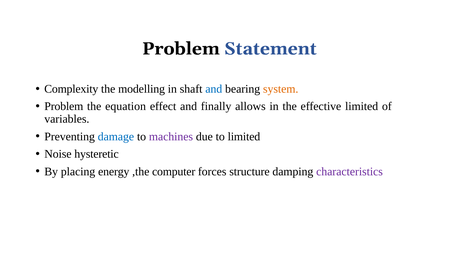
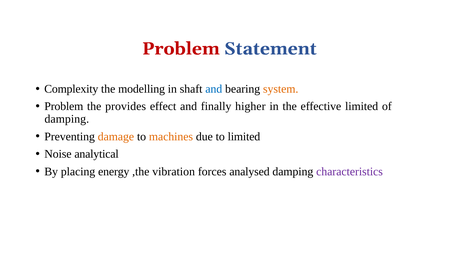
Problem colour: black -> red (181, 49)
equation: equation -> provides (126, 106)
allows: allows -> higher (250, 106)
variables: variables -> damping (67, 119)
damage colour: blue -> orange (116, 136)
machines colour: purple -> orange (171, 136)
hysteretic: hysteretic -> analytical (97, 154)
computer: computer -> vibration (174, 171)
structure: structure -> analysed (249, 171)
